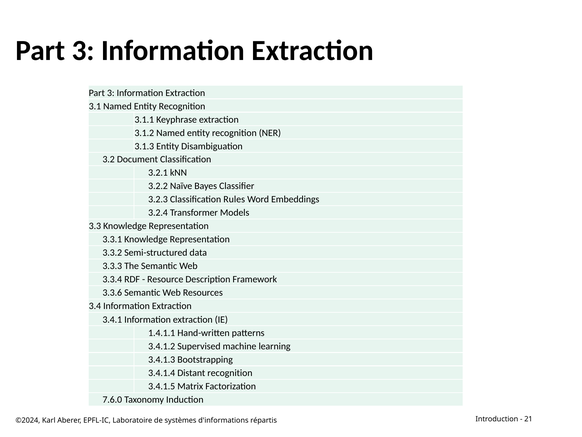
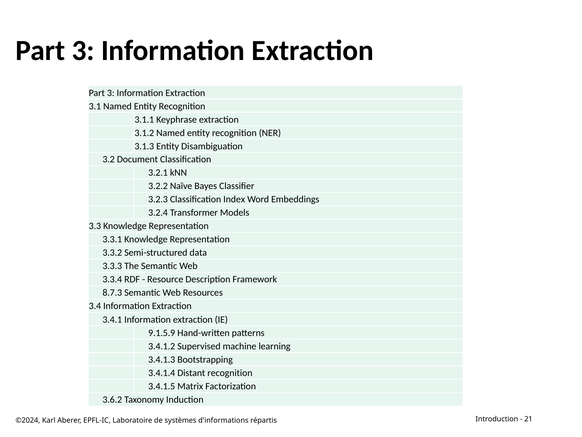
Rules: Rules -> Index (234, 199)
3.3.6: 3.3.6 -> 8.7.3 (112, 292)
1.4.1.1: 1.4.1.1 -> 9.1.5.9 (162, 332)
7.6.0: 7.6.0 -> 3.6.2 (112, 399)
